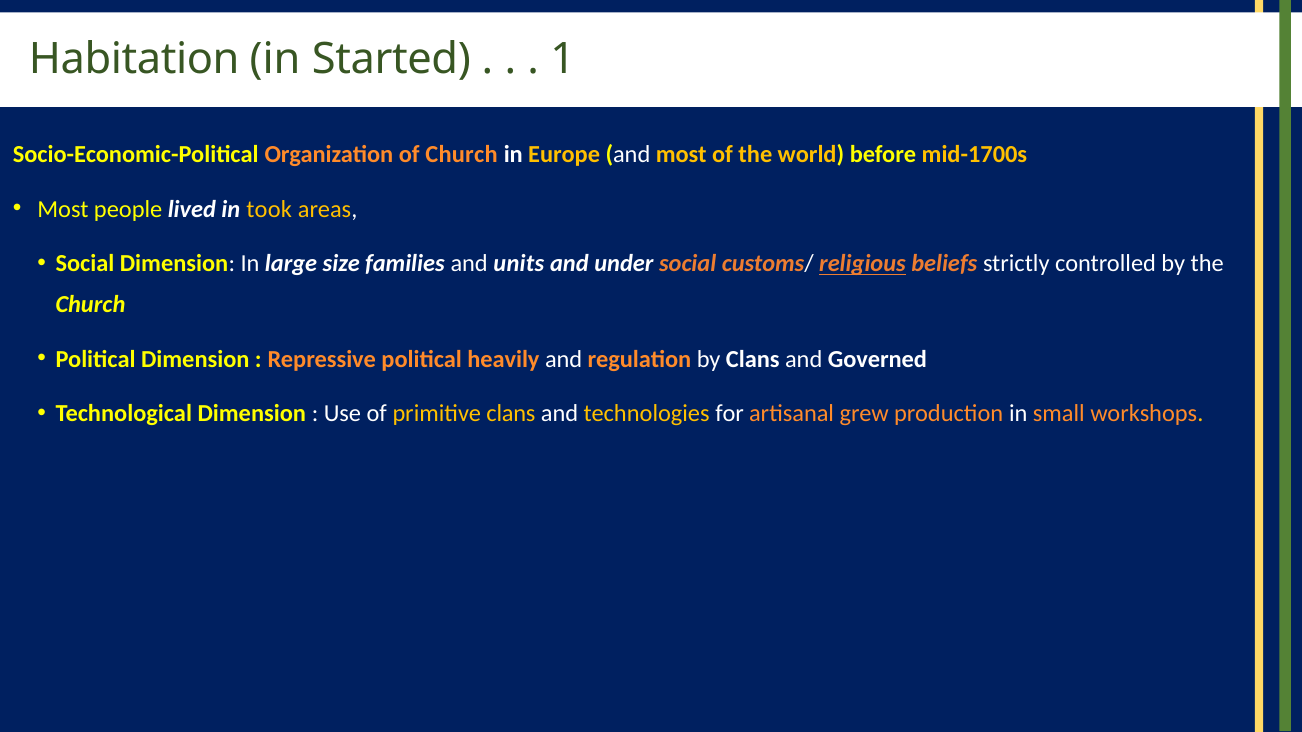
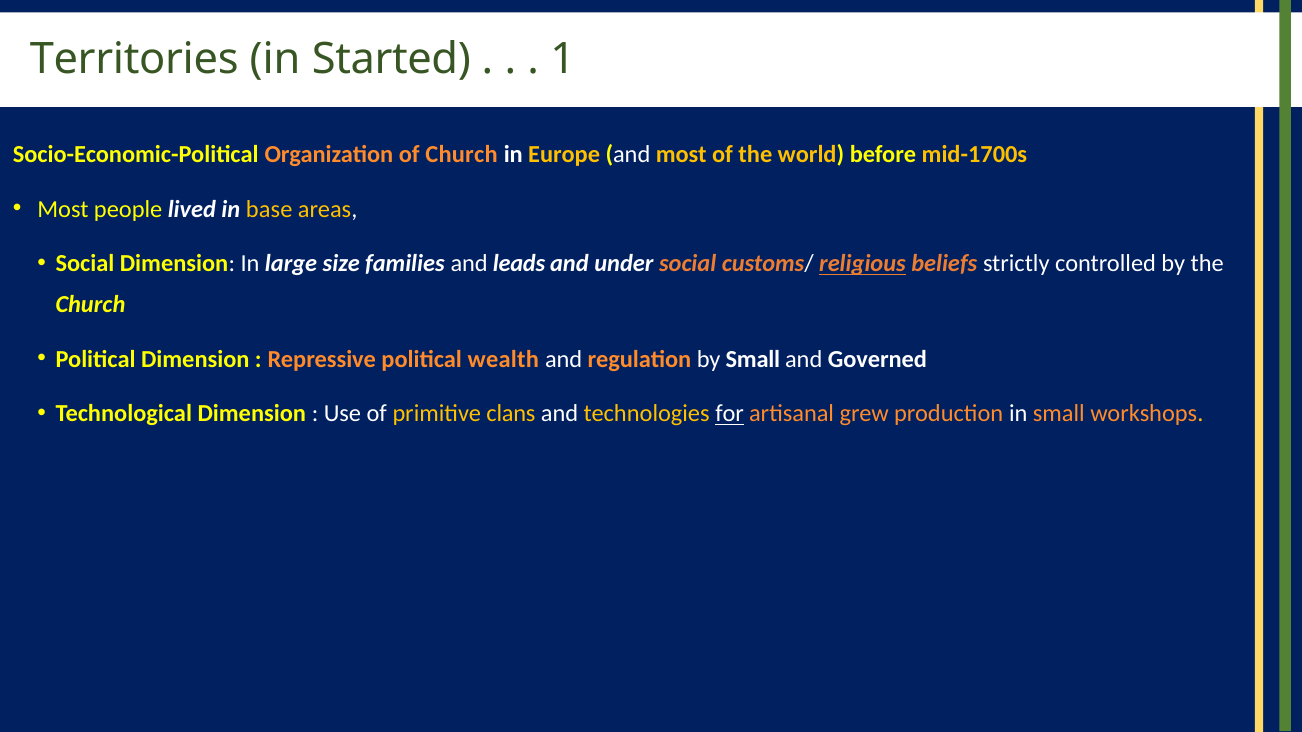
Habitation: Habitation -> Territories (134, 59)
took: took -> base (269, 209)
units: units -> leads (519, 264)
heavily: heavily -> wealth (503, 359)
by Clans: Clans -> Small (753, 359)
for underline: none -> present (730, 414)
